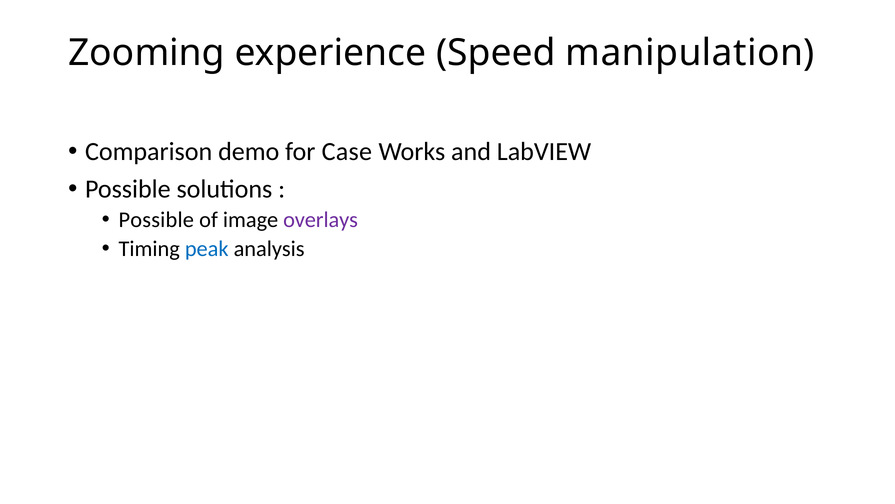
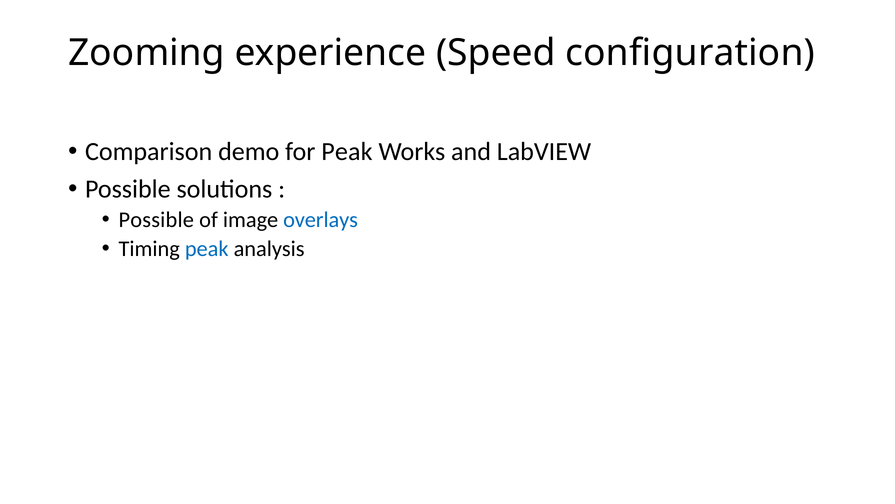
manipulation: manipulation -> configuration (690, 53)
for Case: Case -> Peak (347, 151)
overlays colour: purple -> blue (321, 220)
